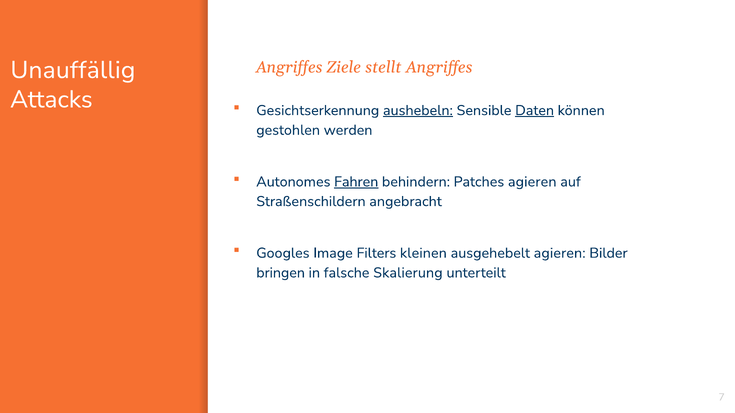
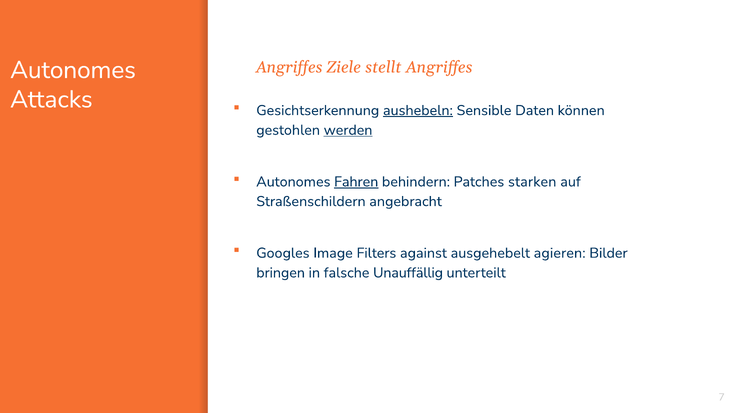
Unauffällig: Unauffällig -> Autonomes (73, 70)
Daten underline: present -> none (535, 111)
werden underline: none -> present (348, 130)
Patches agieren: agieren -> starken (532, 182)
kleinen: kleinen -> against (423, 253)
Skalierung: Skalierung -> Unauffällig (408, 273)
